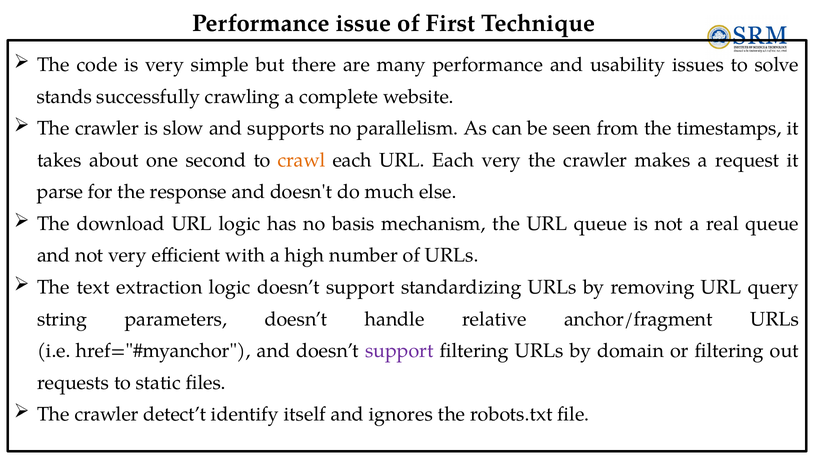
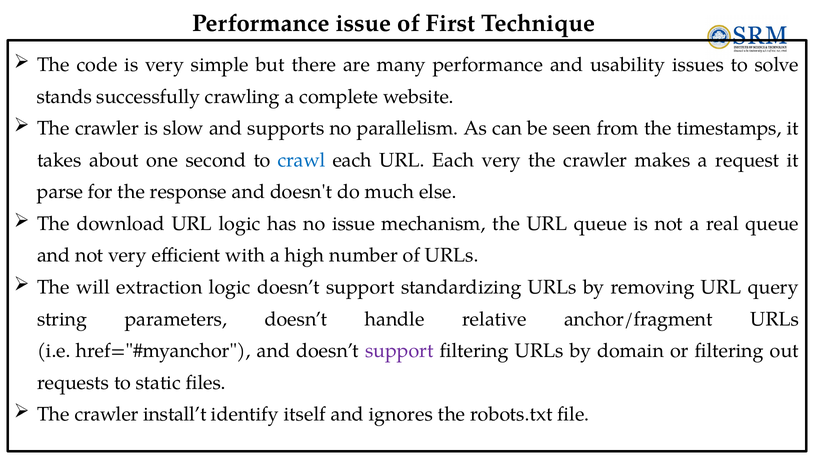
crawl colour: orange -> blue (302, 160)
no basis: basis -> issue (354, 224)
text: text -> will (93, 287)
detect’t: detect’t -> install’t (175, 414)
